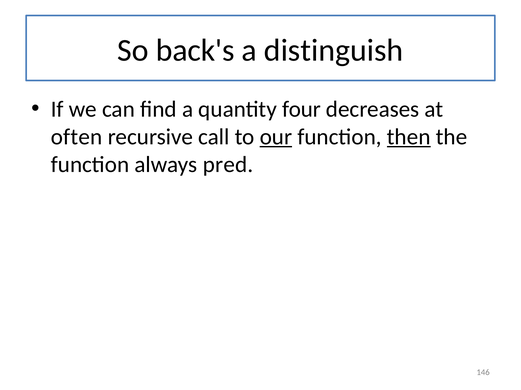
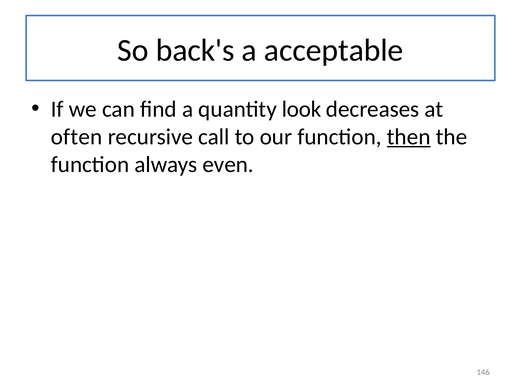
distinguish: distinguish -> acceptable (334, 50)
four: four -> look (302, 109)
our underline: present -> none (276, 137)
pred: pred -> even (228, 165)
